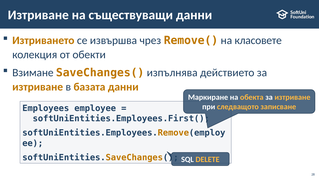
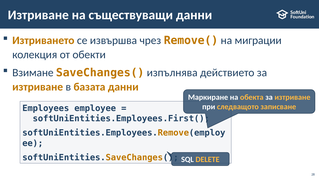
класовете: класовете -> миграции (258, 40)
